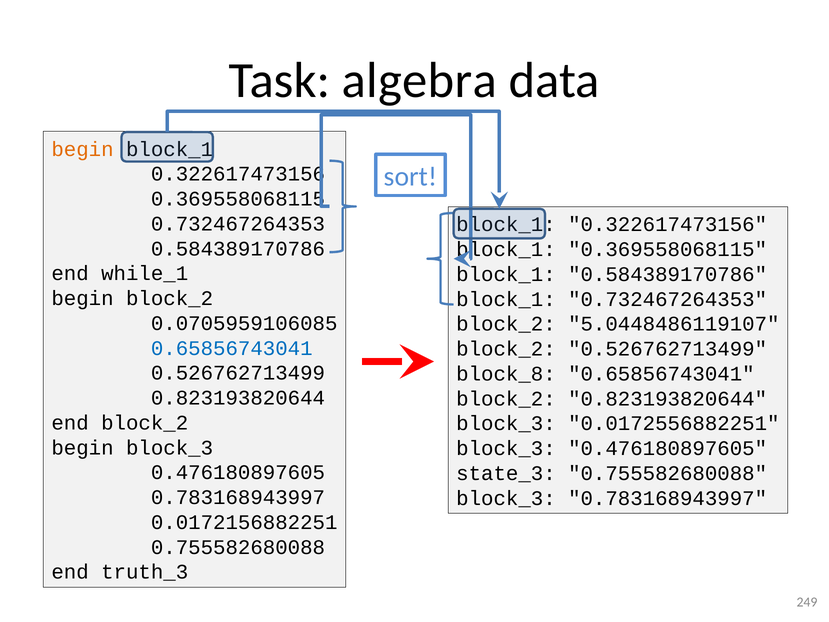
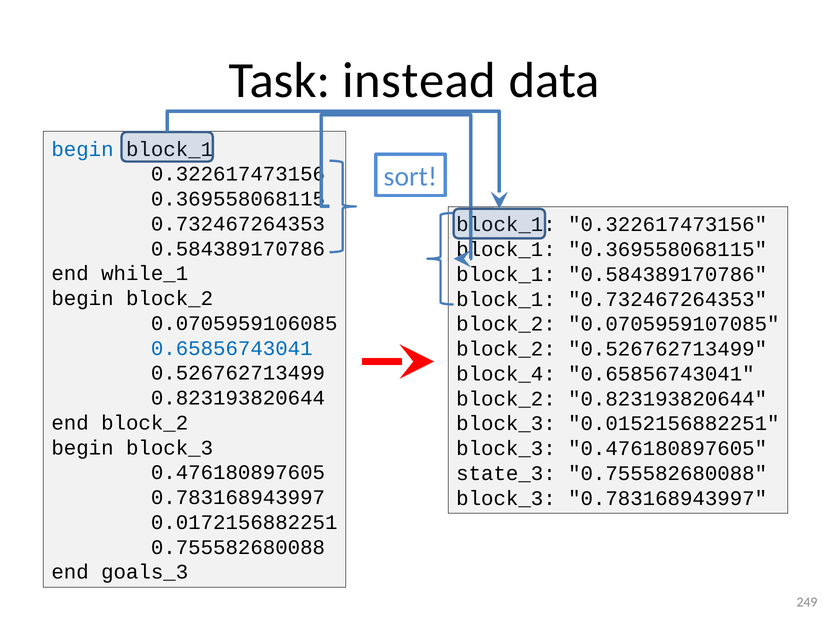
algebra: algebra -> instead (419, 80)
begin colour: orange -> blue (83, 149)
5.0448486119107: 5.0448486119107 -> 0.0705959107085 (674, 324)
block_8: block_8 -> block_4 (506, 374)
0.0172556882251: 0.0172556882251 -> 0.0152156882251 (674, 423)
truth_3: truth_3 -> goals_3 (145, 572)
